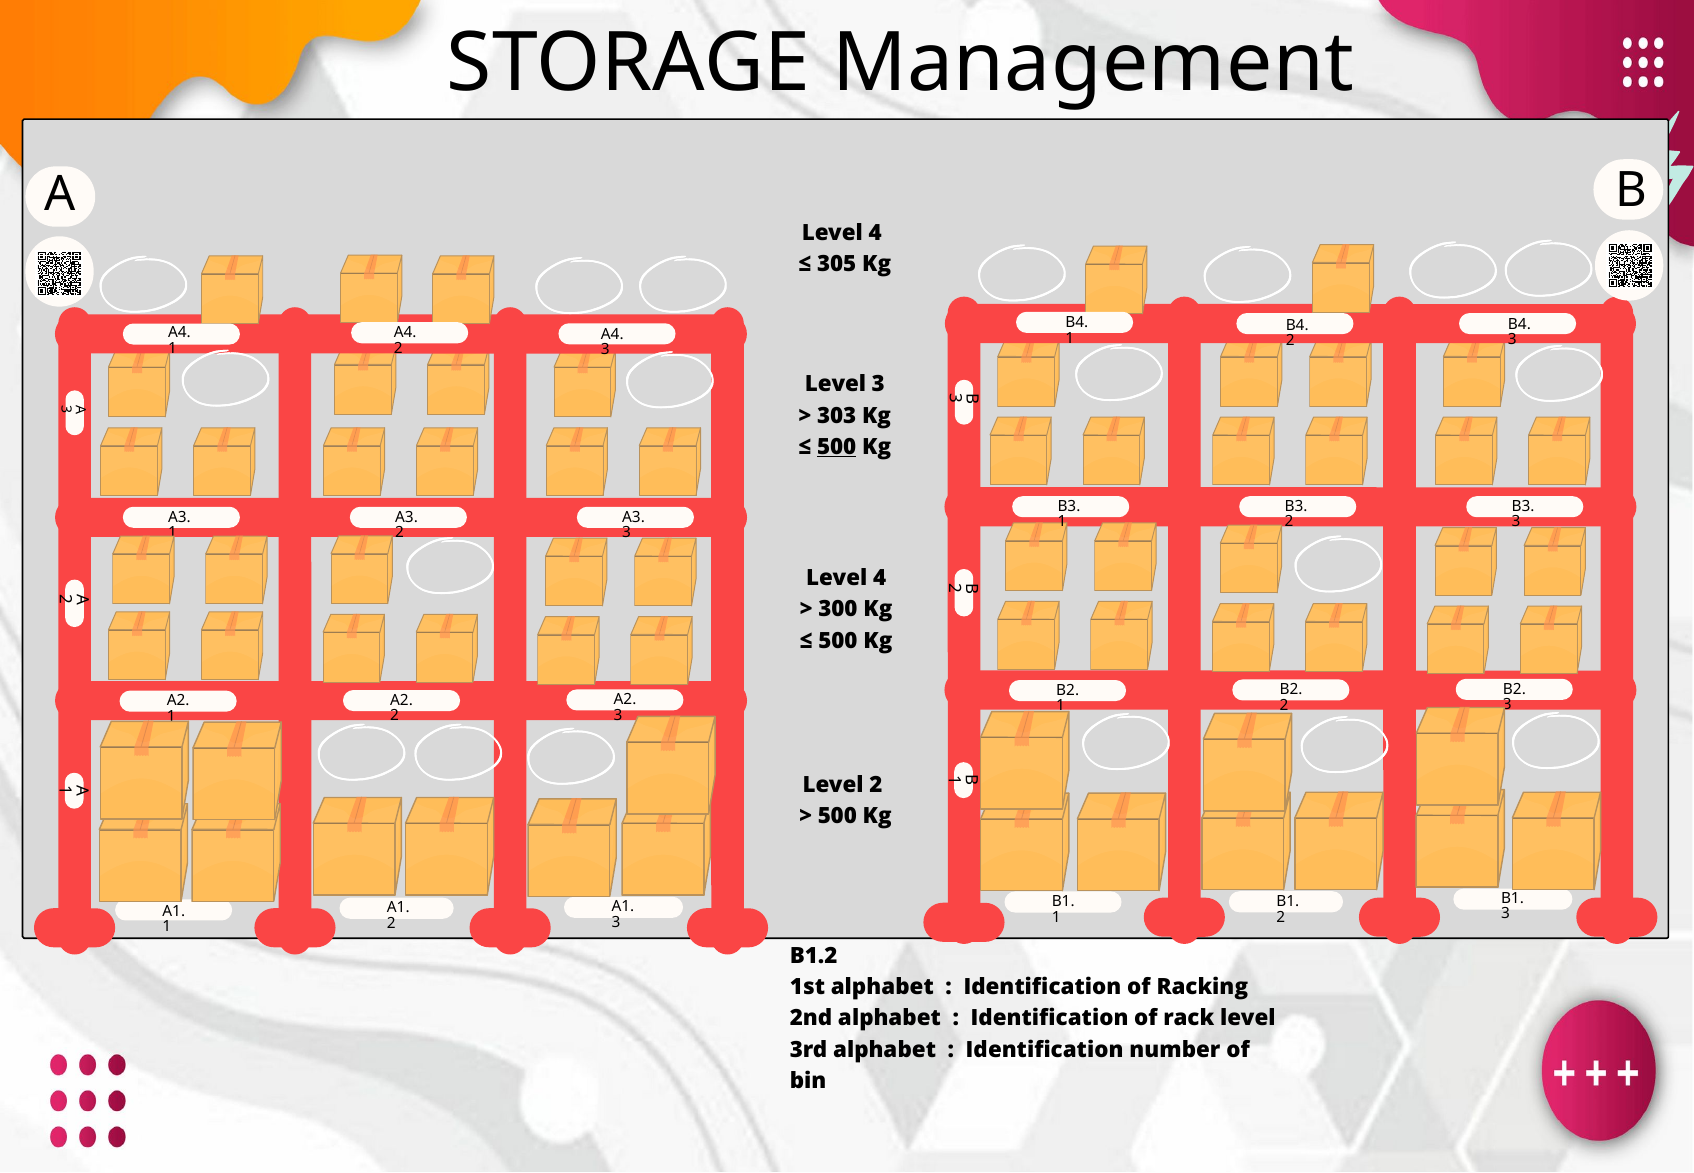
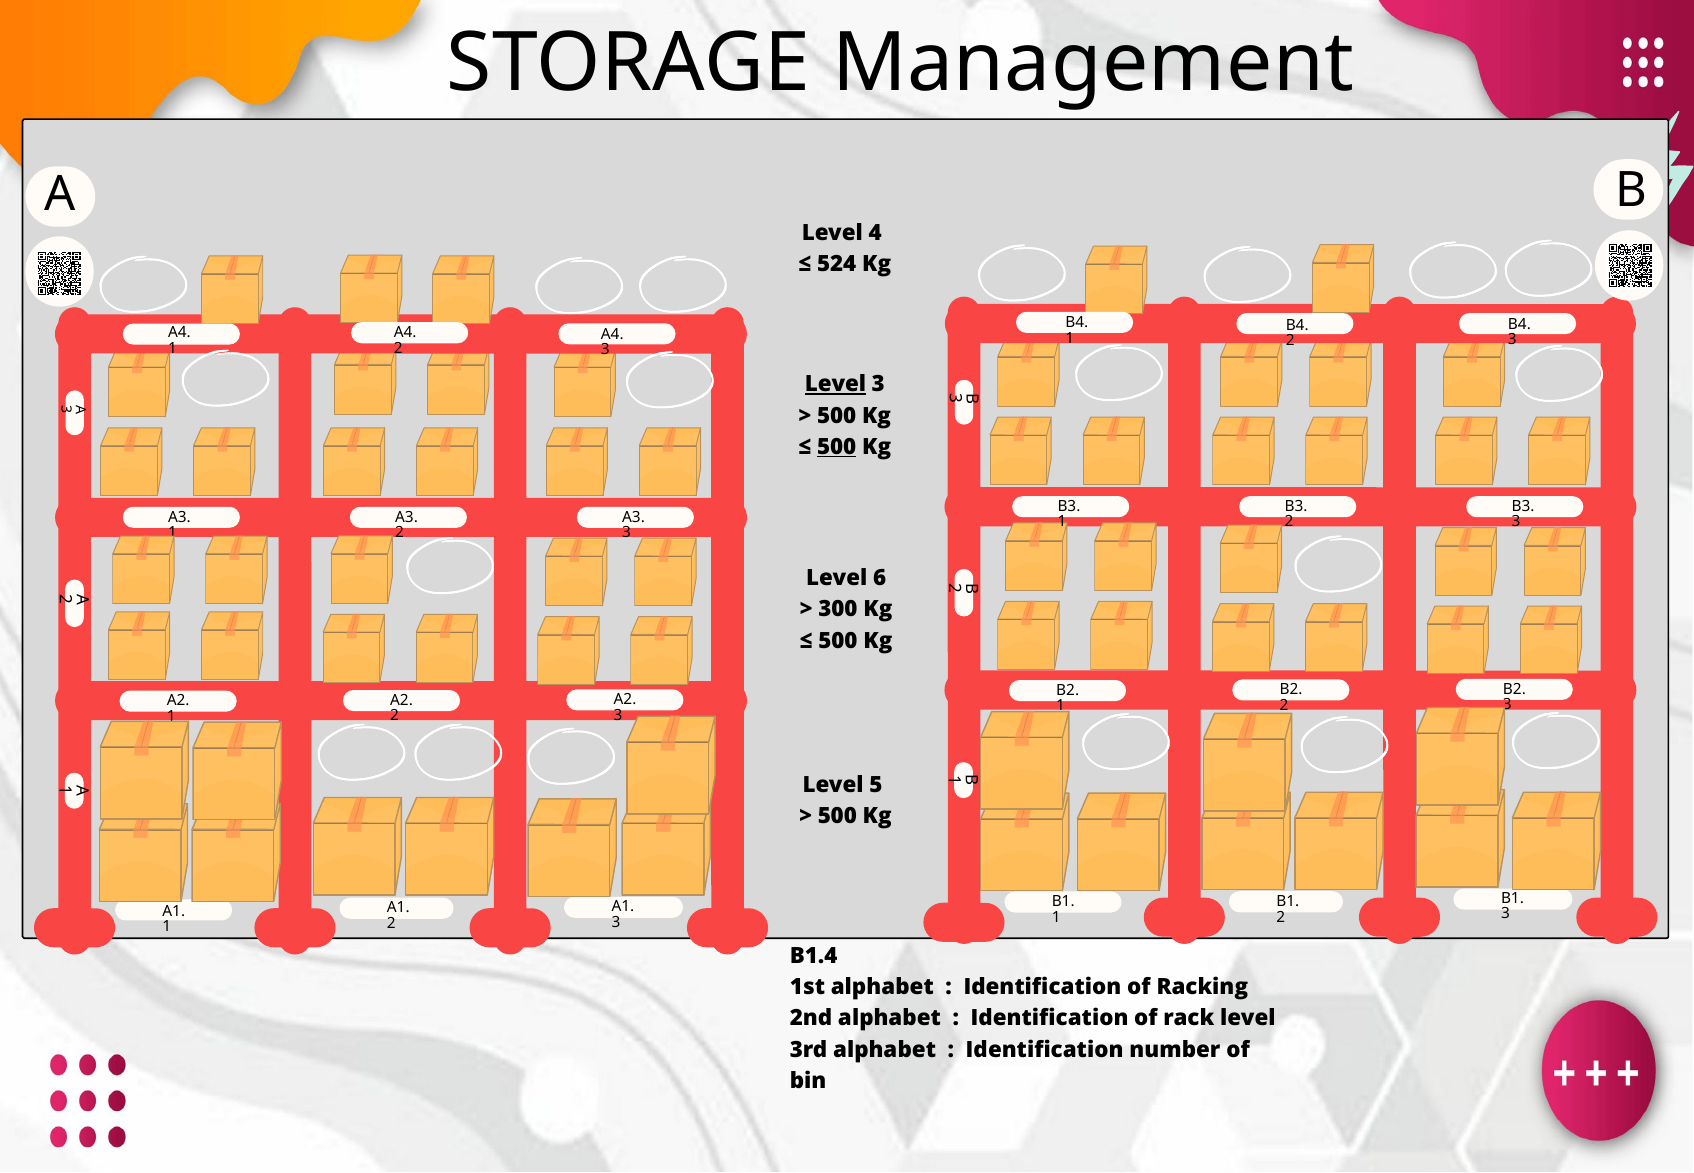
305: 305 -> 524 (837, 264)
Level underline: none -> present (835, 384)
303: 303 -> 500 (837, 416)
4: 4 -> 6 (880, 578)
Level 2: 2 -> 5 (876, 785)
B1.2: B1.2 -> B1.4 (814, 956)
